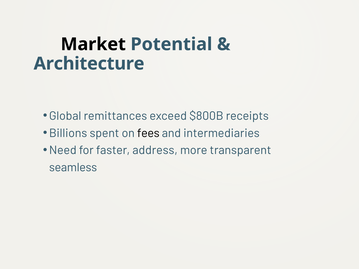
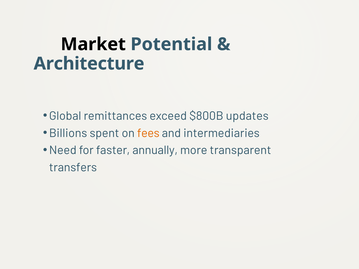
receipts: receipts -> updates (247, 116)
fees colour: black -> orange (148, 133)
address: address -> annually (155, 150)
seamless: seamless -> transfers (73, 168)
